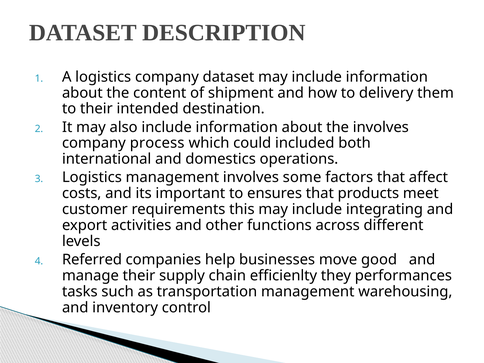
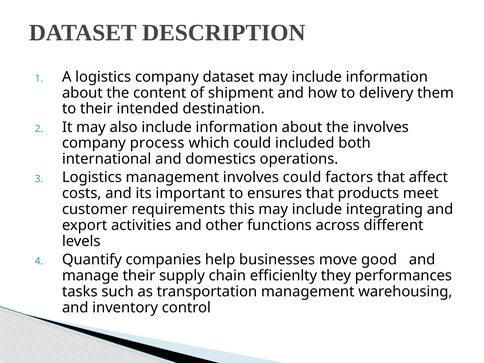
involves some: some -> could (302, 177)
Referred: Referred -> Quantify (92, 260)
